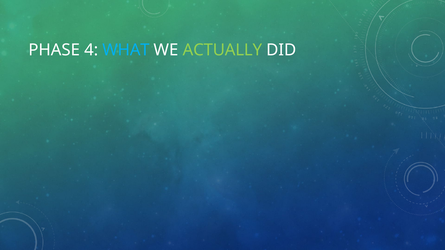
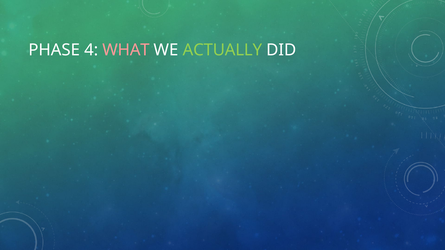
WHAT colour: light blue -> pink (126, 50)
